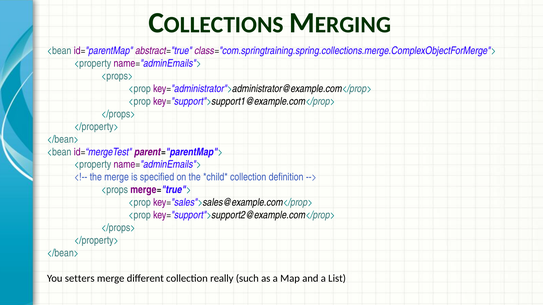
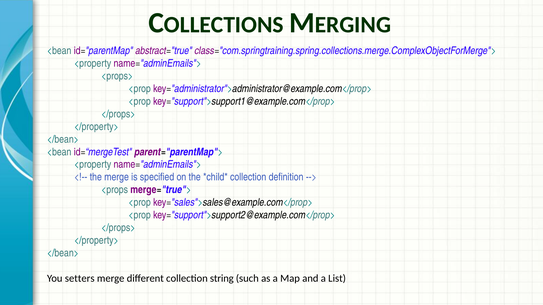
really: really -> string (222, 279)
